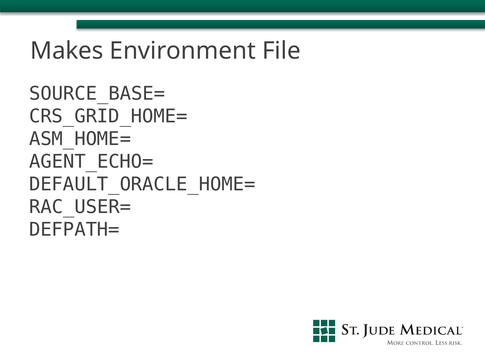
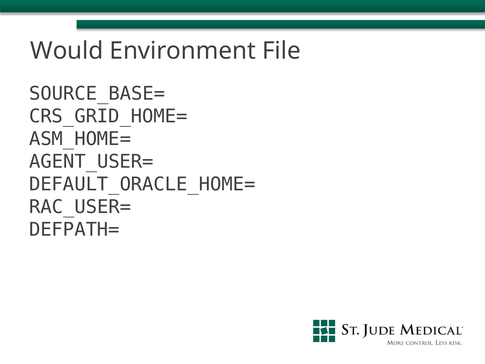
Makes: Makes -> Would (67, 51)
AGENT_ECHO=: AGENT_ECHO= -> AGENT_USER= (91, 162)
